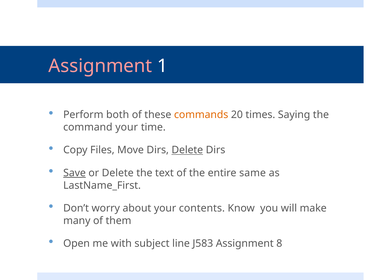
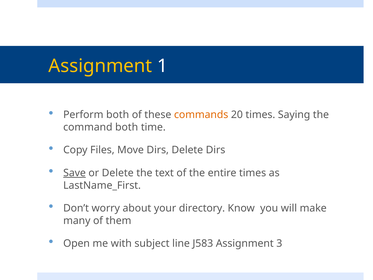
Assignment colour: pink -> yellow (100, 66)
command your: your -> both (127, 127)
Delete underline: present -> none (187, 150)
entire same: same -> times (253, 173)
contents: contents -> directory (202, 208)
8: 8 -> 3 (279, 243)
